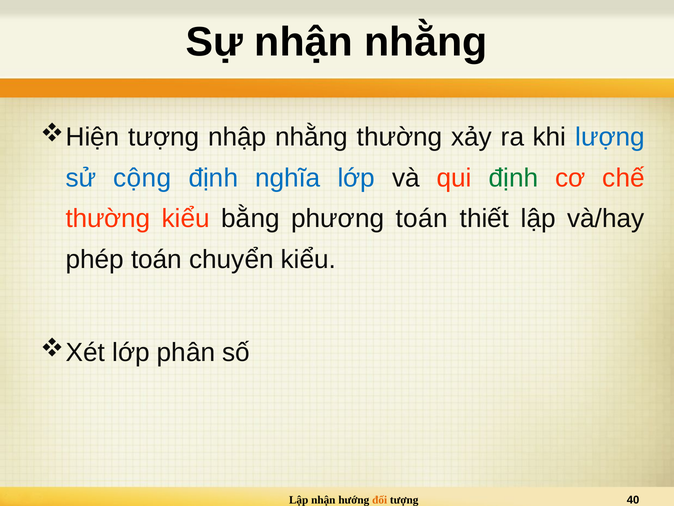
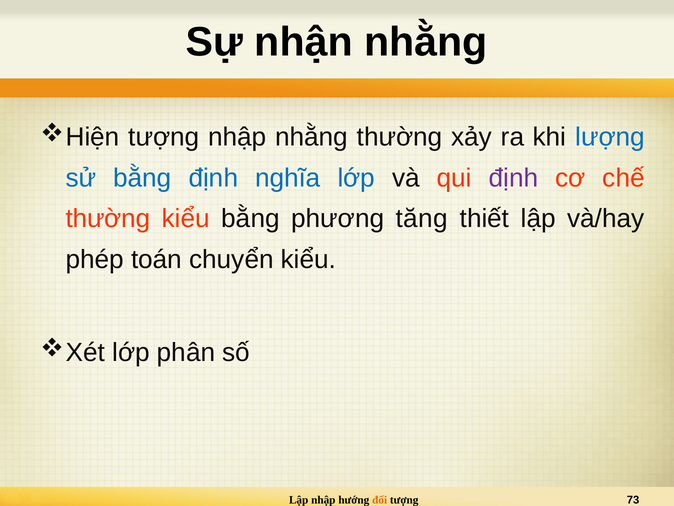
sử cộng: cộng -> bằng (142, 178)
định colour: green -> purple (514, 178)
phương toán: toán -> tăng (422, 219)
Lập nhận: nhận -> nhập (323, 499)
40: 40 -> 73 (633, 499)
